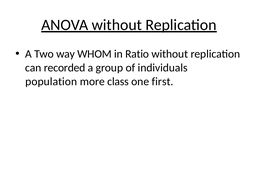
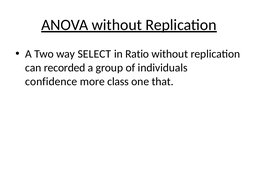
WHOM: WHOM -> SELECT (94, 54)
population: population -> confidence (51, 82)
first: first -> that (163, 82)
